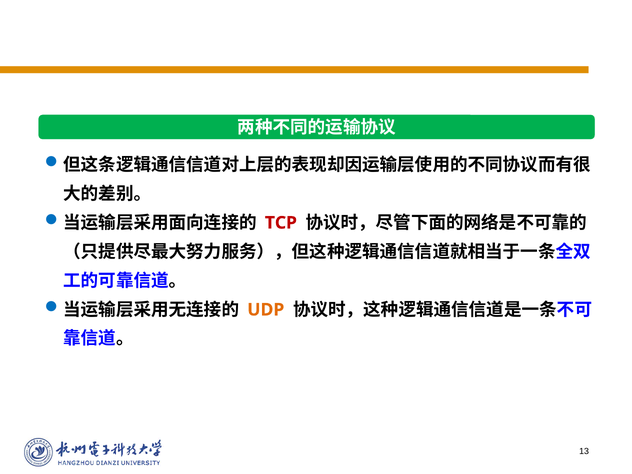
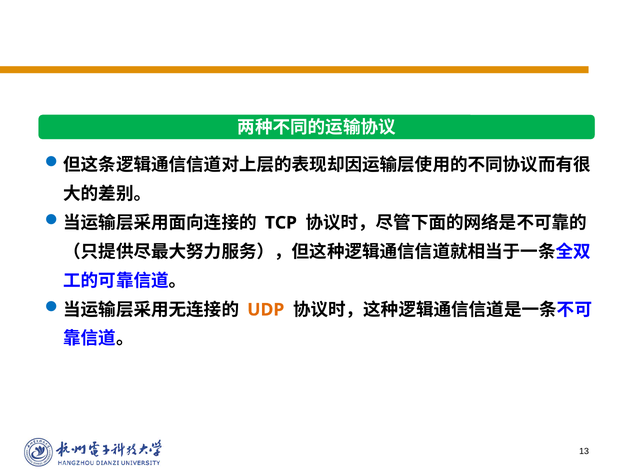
TCP colour: red -> black (281, 223)
